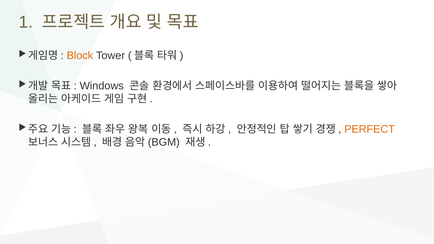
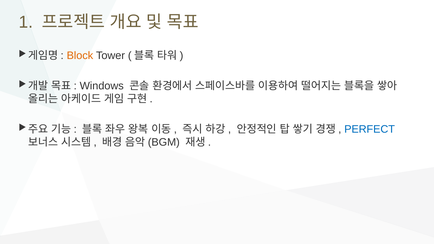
PERFECT colour: orange -> blue (370, 129)
